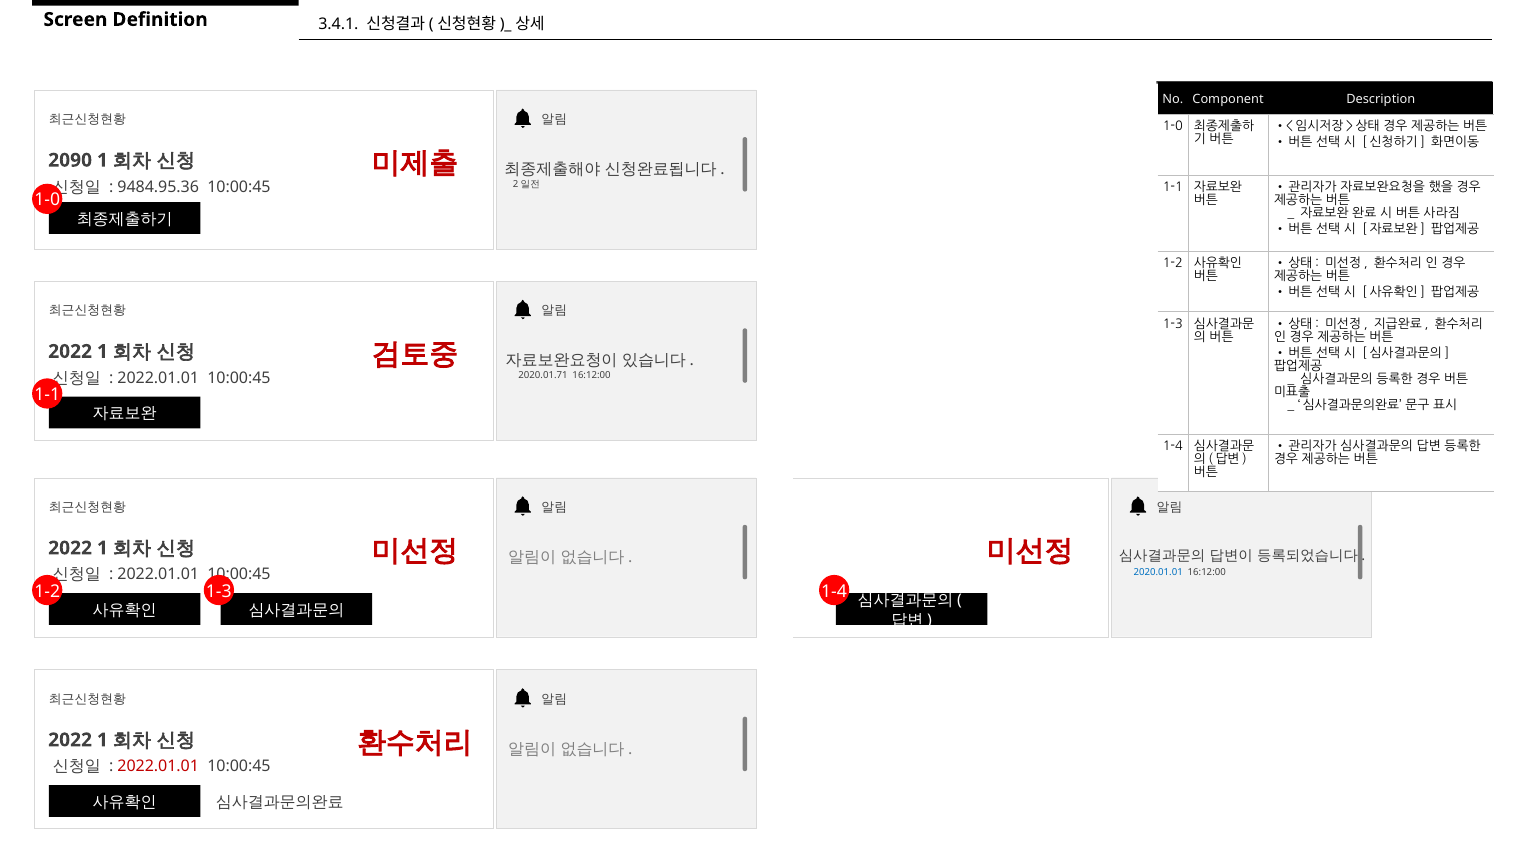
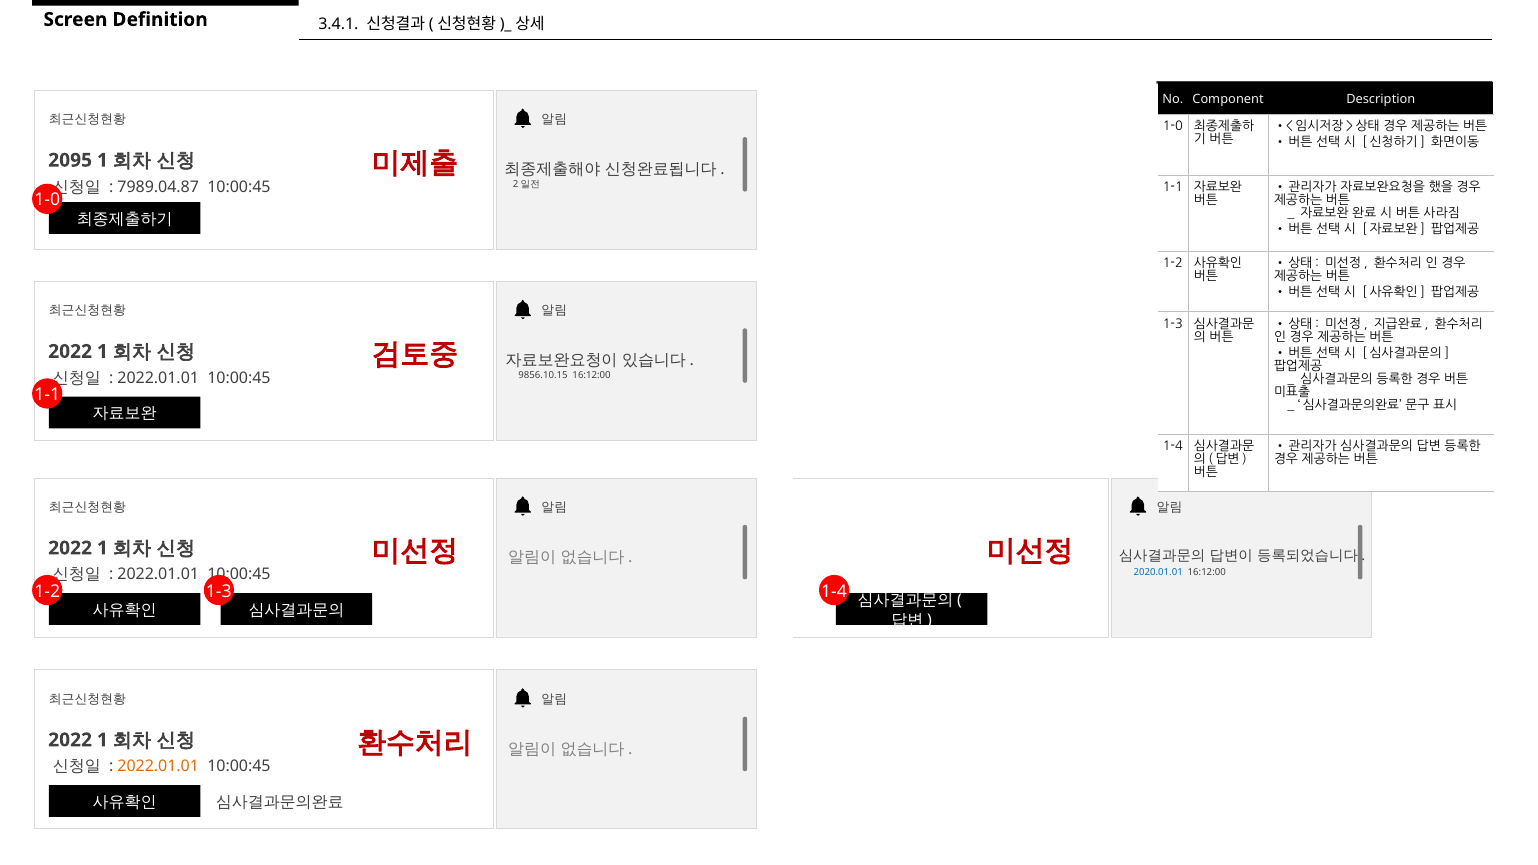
2090: 2090 -> 2095 (70, 160)
9484.95.36: 9484.95.36 -> 7989.04.87 (158, 187)
2020.01.71: 2020.01.71 -> 9856.10.15 (543, 375)
2022.01.01 colour: red -> orange (158, 767)
